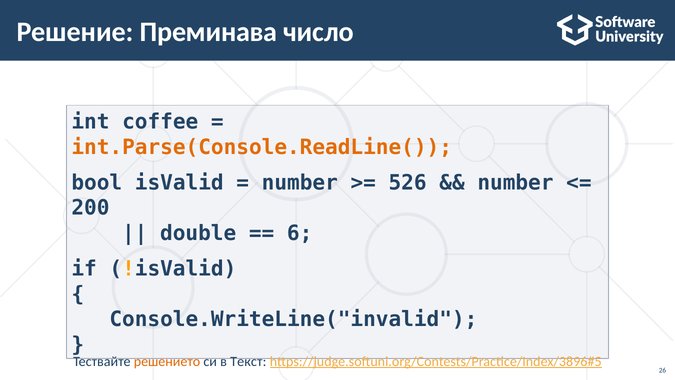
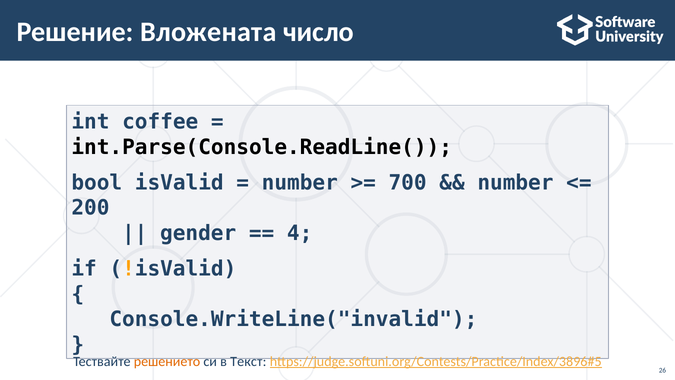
Преминава: Преминава -> Вложената (208, 32)
int.Parse(Console.ReadLine( colour: orange -> black (262, 147)
526: 526 -> 700 (408, 182)
double: double -> gender (198, 233)
6: 6 -> 4 (300, 233)
